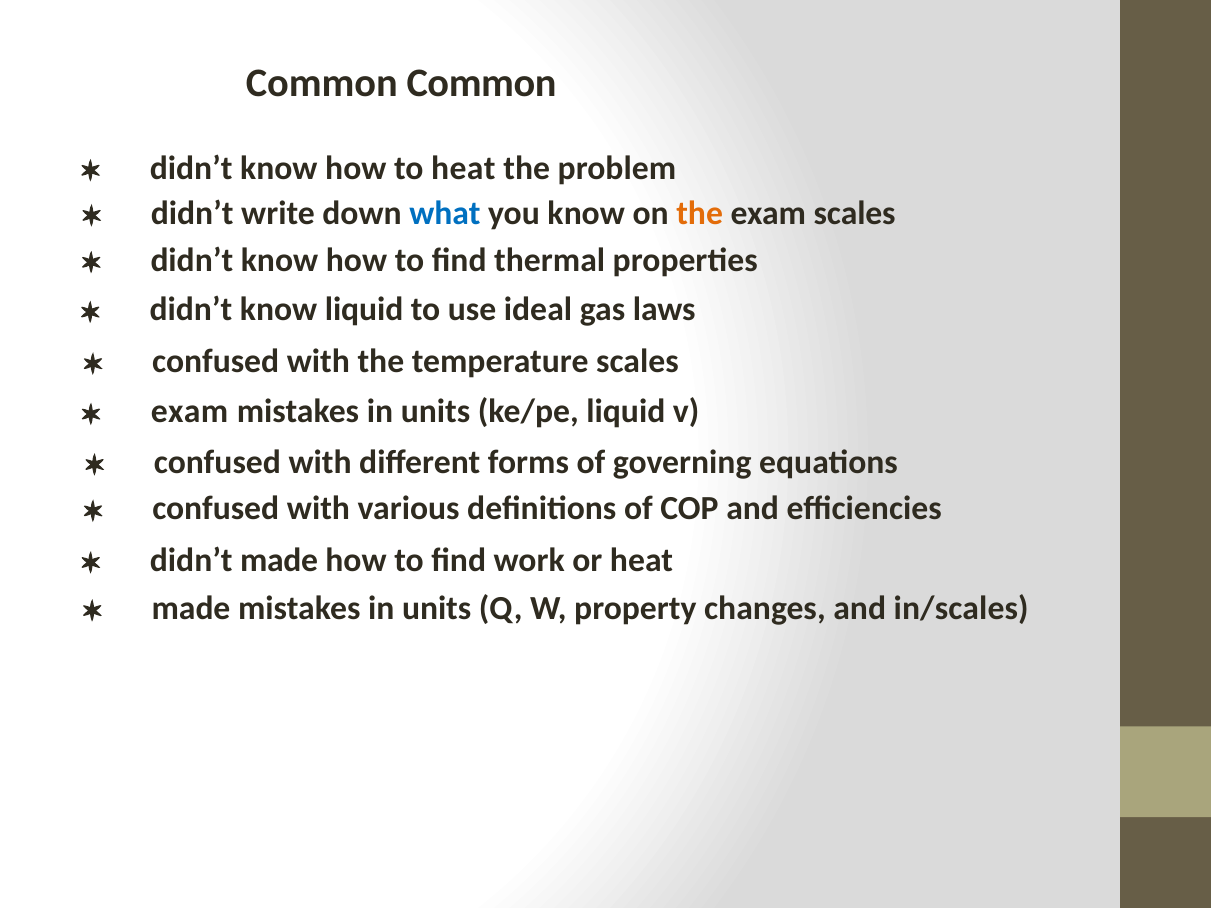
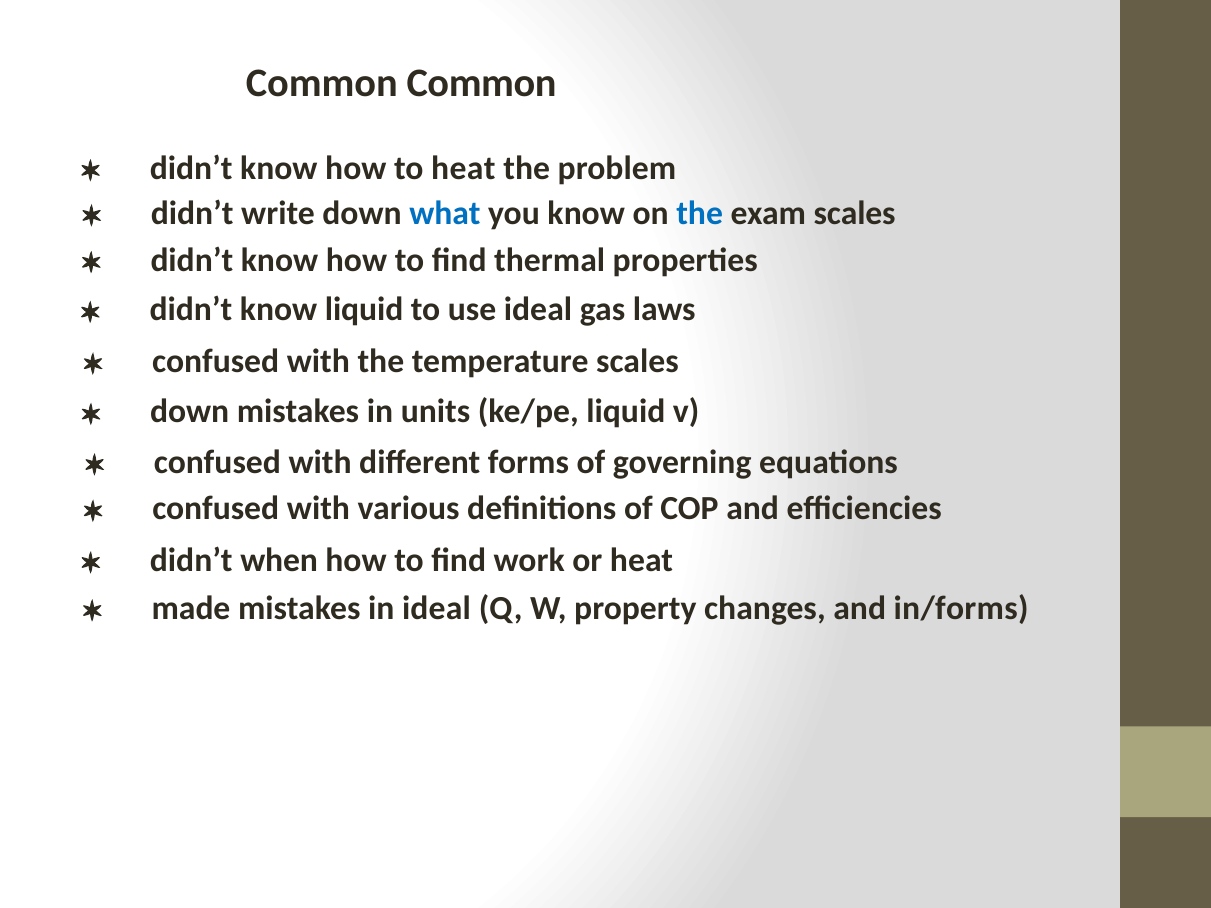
the colour: orange -> blue (700, 213)
exam: exam -> down (190, 412)
didn’t made: made -> when (279, 560)
made mistakes in units: units -> ideal (436, 609)
in/scales: in/scales -> in/forms (961, 609)
